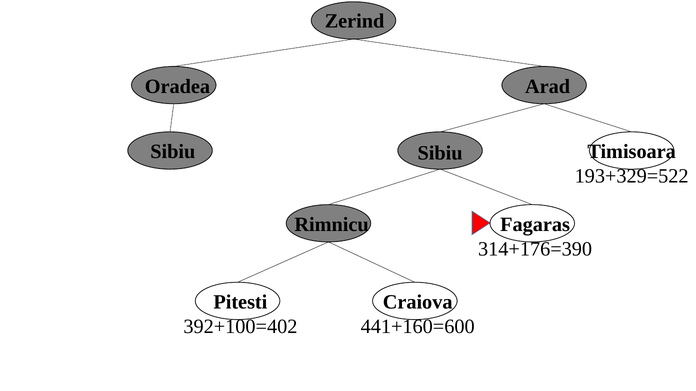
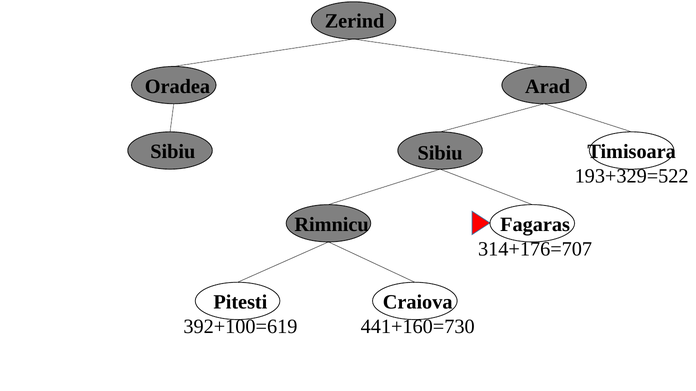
314+176=390: 314+176=390 -> 314+176=707 (535, 249)
392+100=402: 392+100=402 -> 392+100=619 (240, 327)
441+160=600: 441+160=600 -> 441+160=730 (418, 327)
